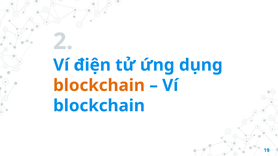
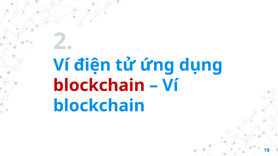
blockchain colour: orange -> red (99, 86)
